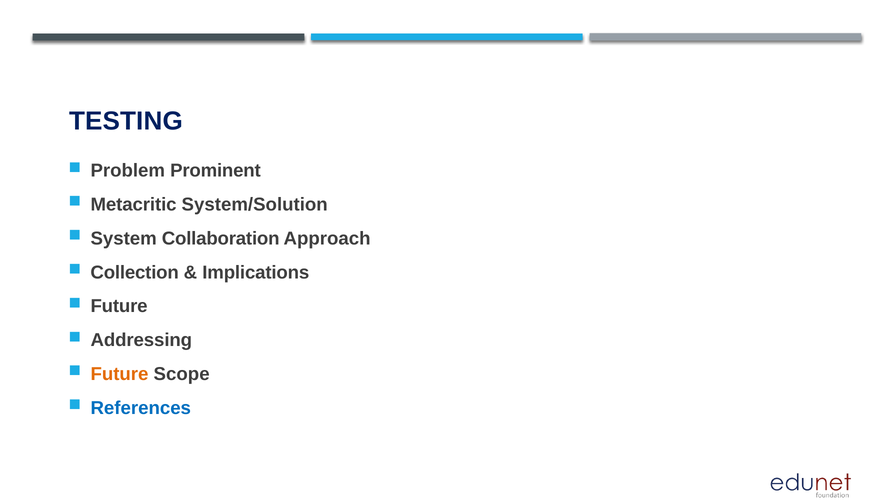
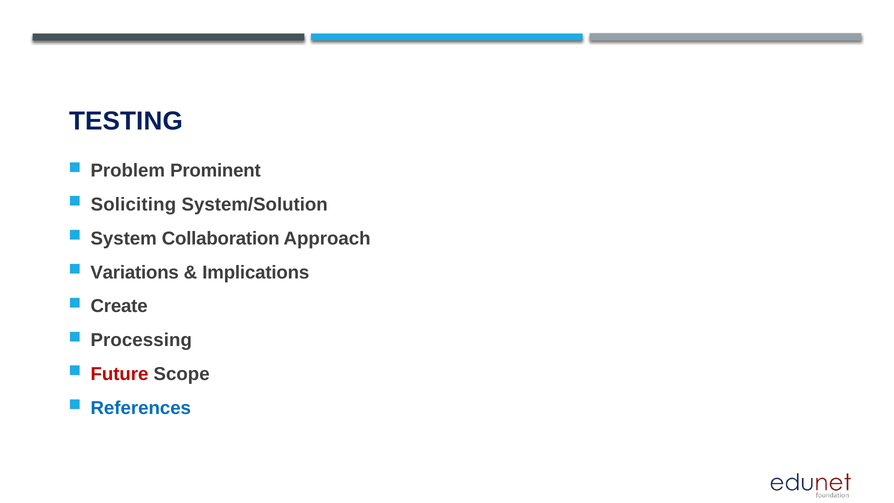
Metacritic: Metacritic -> Soliciting (133, 205)
Collection: Collection -> Variations (135, 272)
Future: Future -> Create (119, 306)
Addressing: Addressing -> Processing (141, 340)
Future colour: orange -> red (119, 374)
